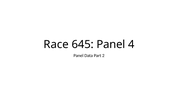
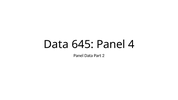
Race: Race -> Data (56, 44)
